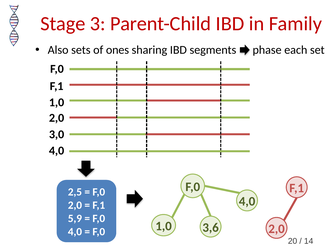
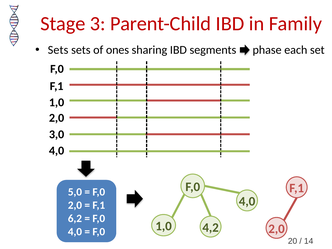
Also: Also -> Sets (58, 50)
2,5: 2,5 -> 5,0 (75, 192)
5,9: 5,9 -> 6,2 (75, 218)
3,6: 3,6 -> 4,2 (211, 227)
